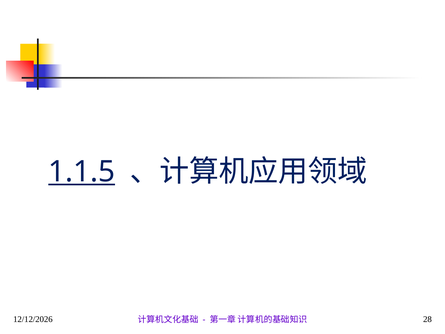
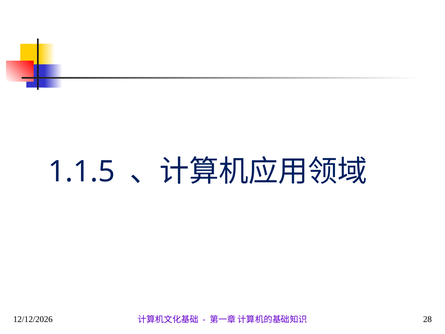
1.1.5 underline: present -> none (82, 172)
